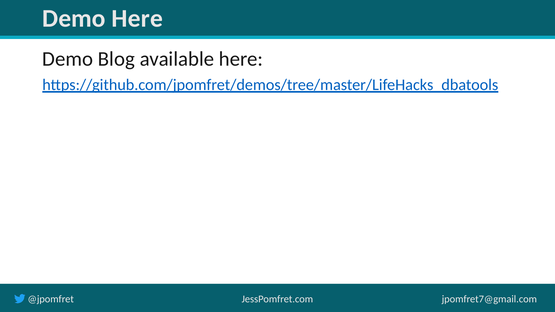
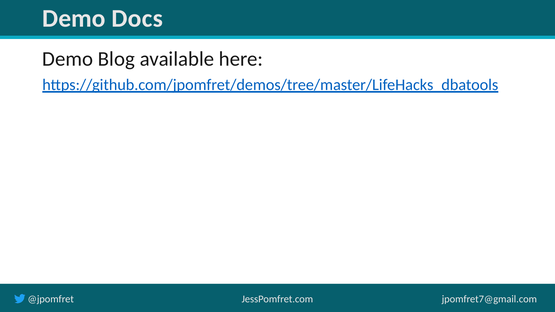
Demo Here: Here -> Docs (137, 18)
